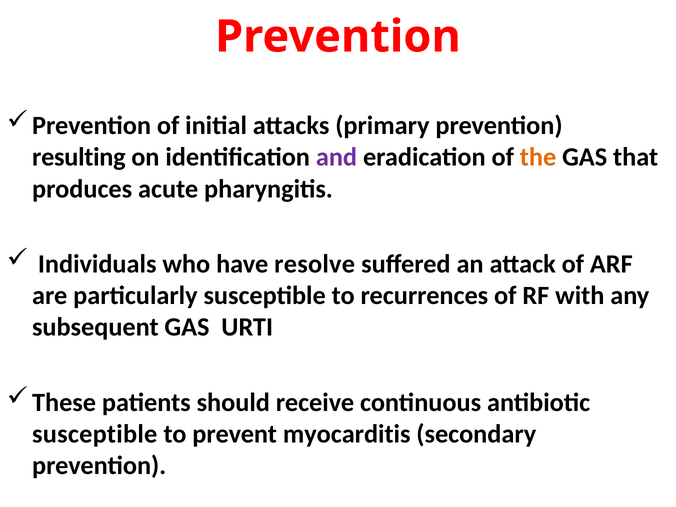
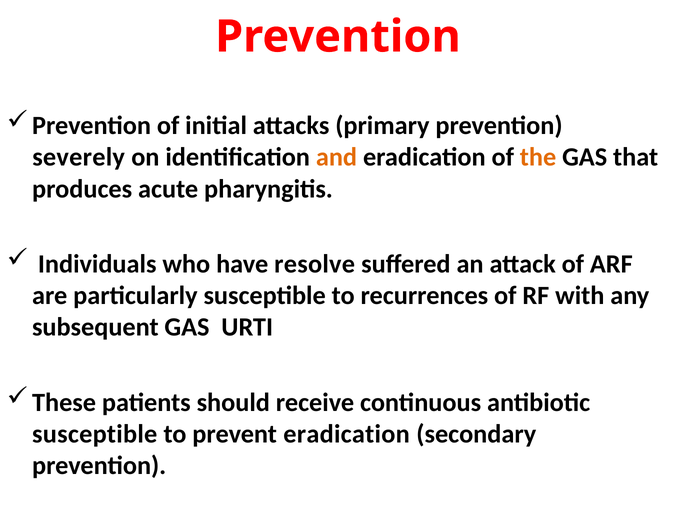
resulting: resulting -> severely (79, 157)
and colour: purple -> orange (336, 157)
prevent myocarditis: myocarditis -> eradication (347, 434)
